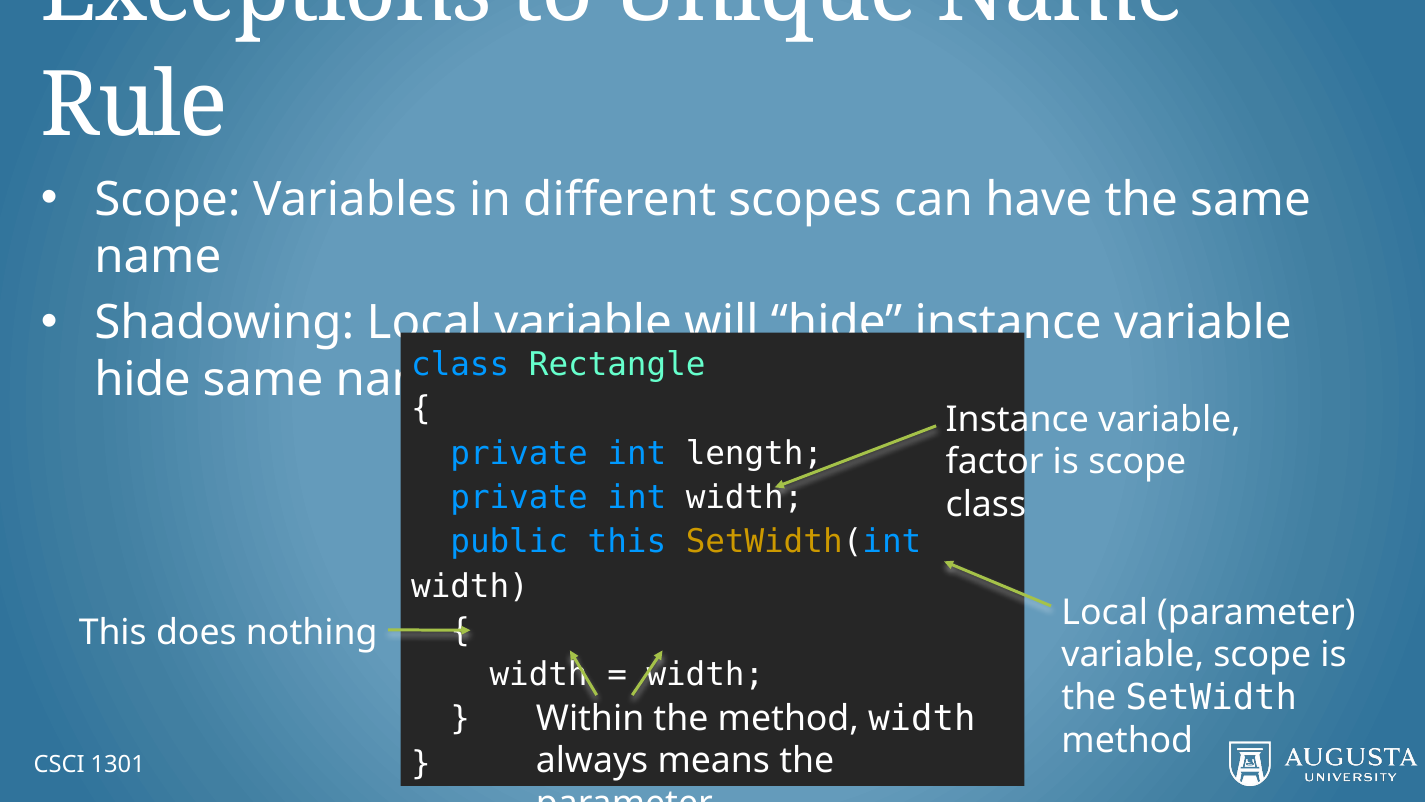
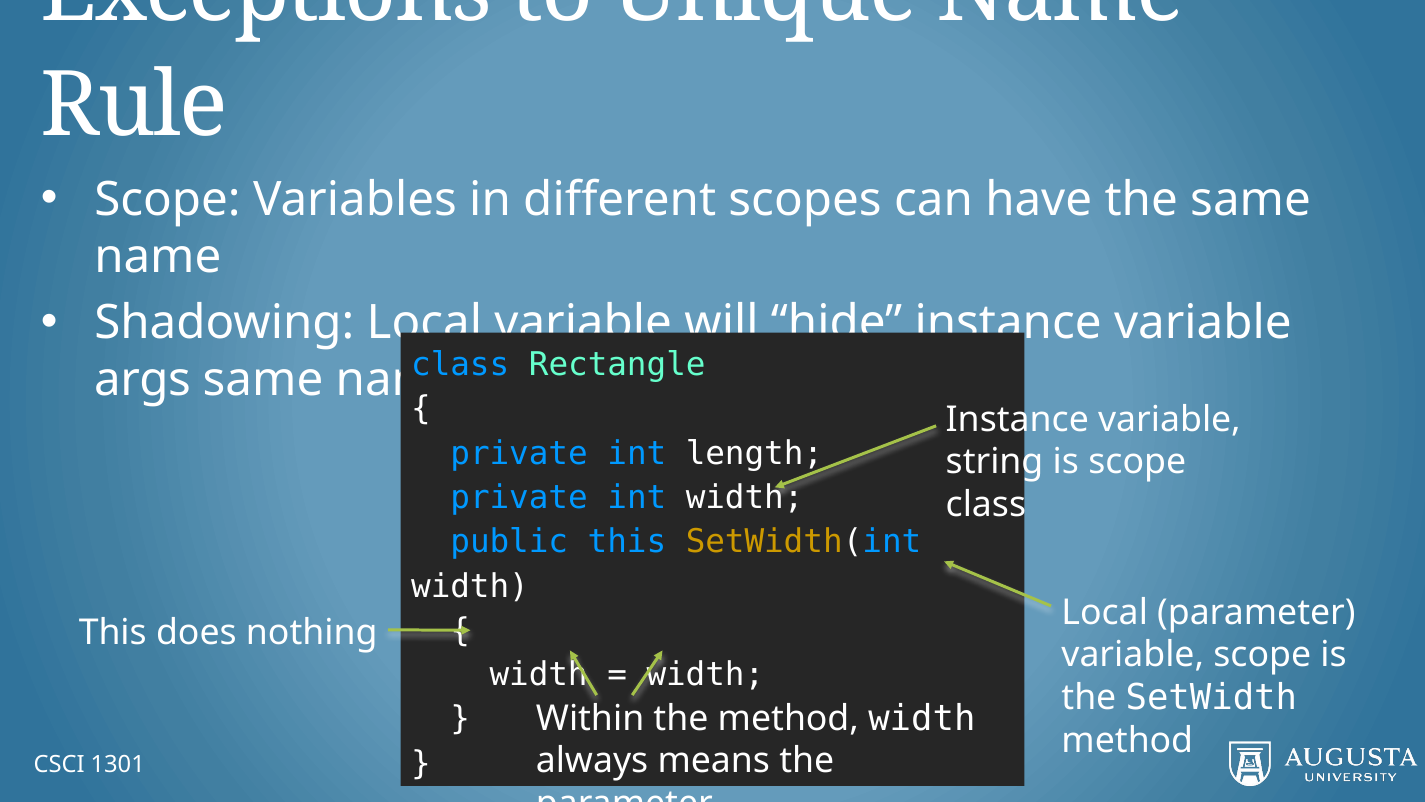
hide: hide -> args (143, 380)
factor: factor -> string (995, 462)
